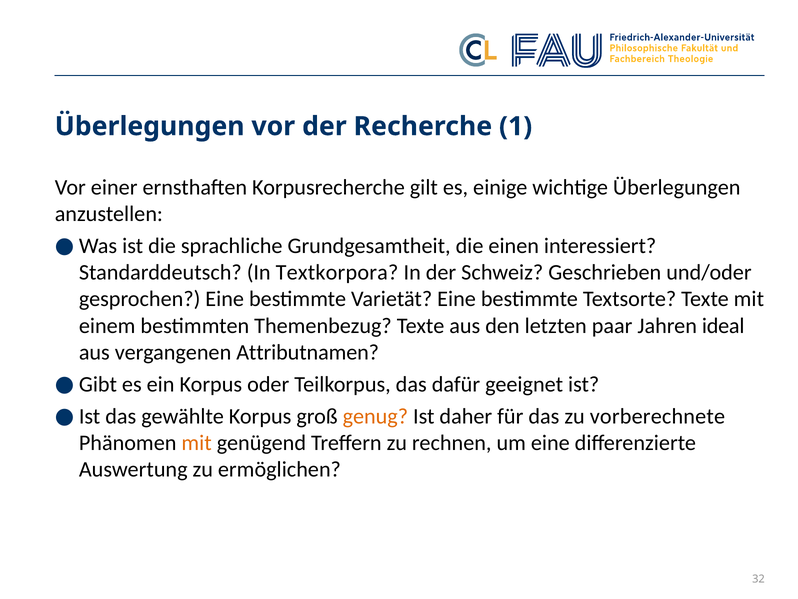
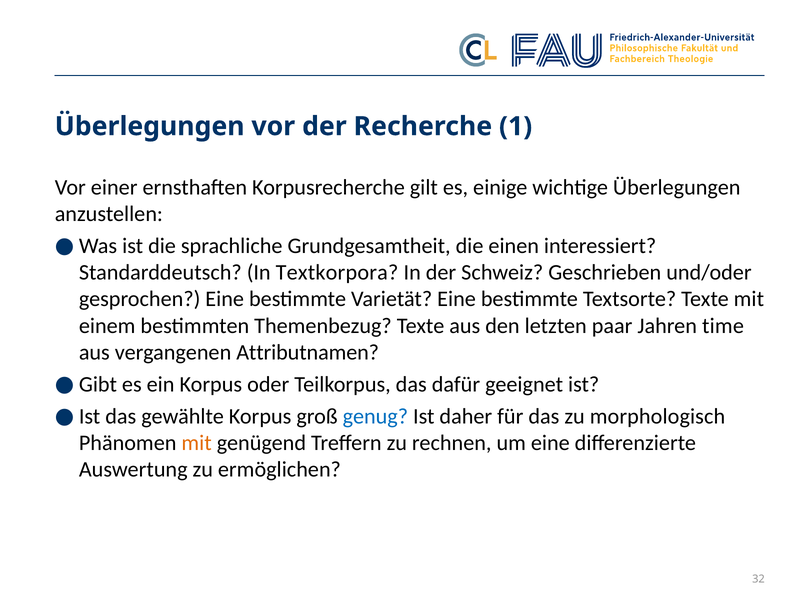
ideal: ideal -> time (723, 325)
genug colour: orange -> blue (375, 416)
vorberechnete: vorberechnete -> morphologisch (657, 416)
